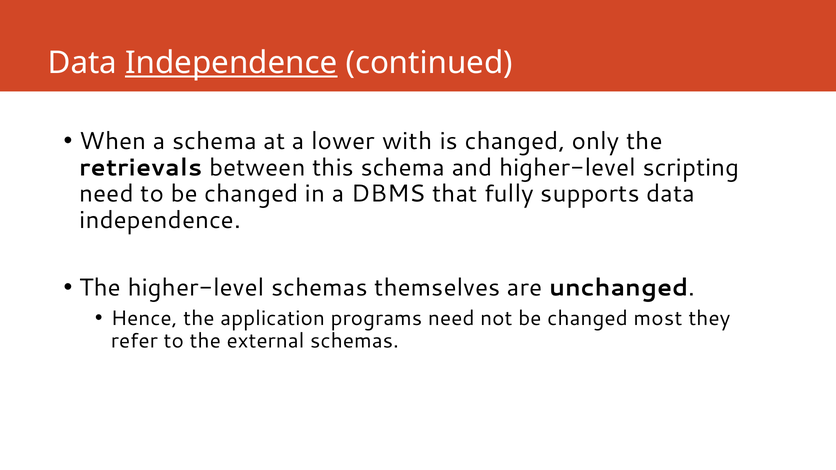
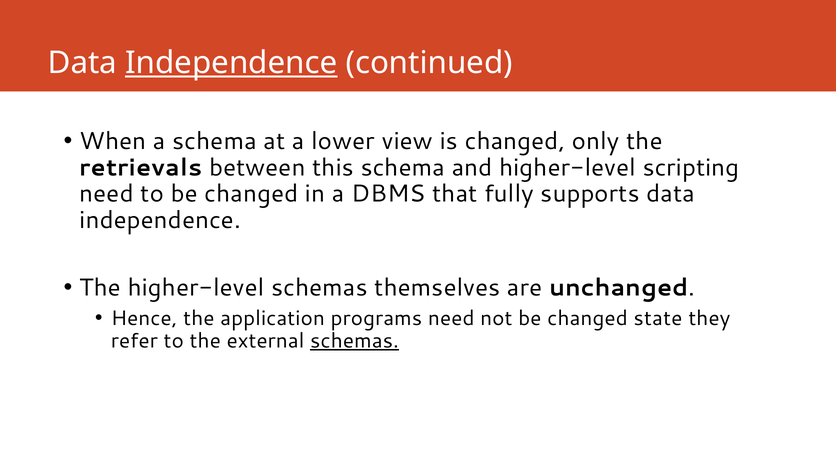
with: with -> view (407, 141)
most: most -> state (658, 318)
schemas underline: none -> present (354, 341)
